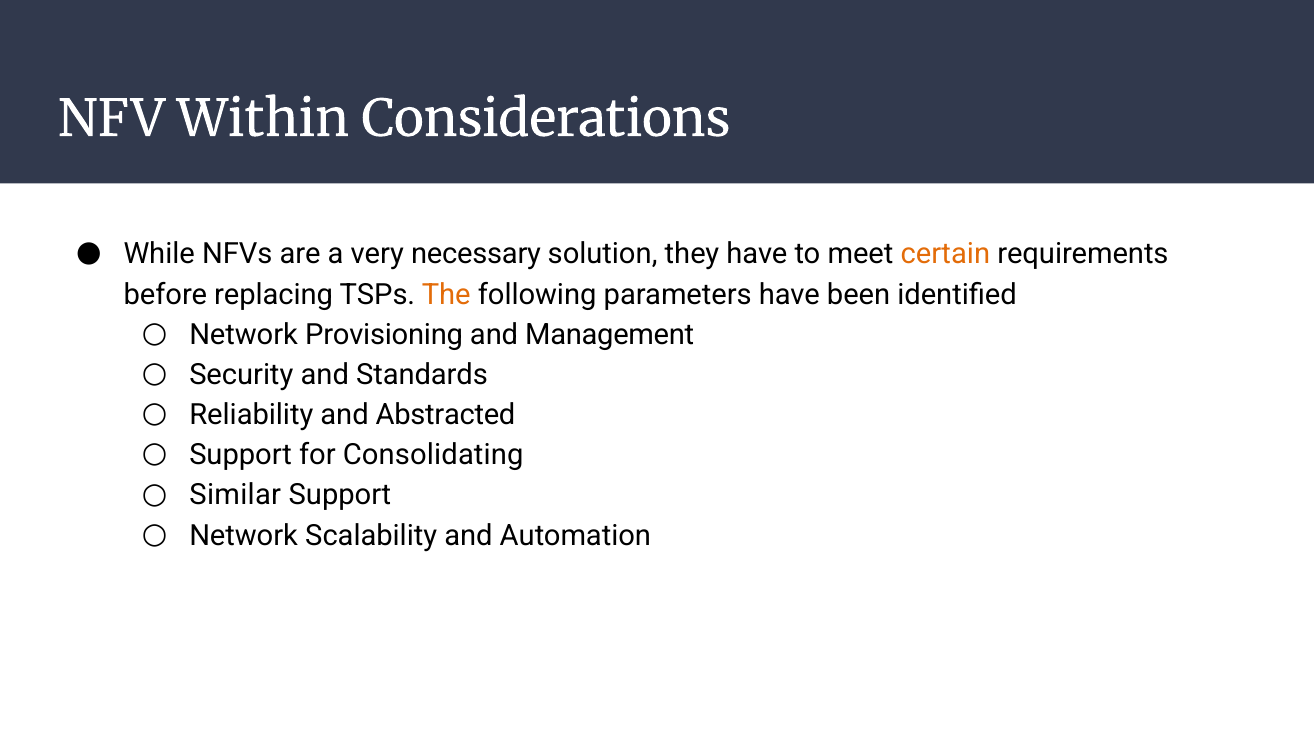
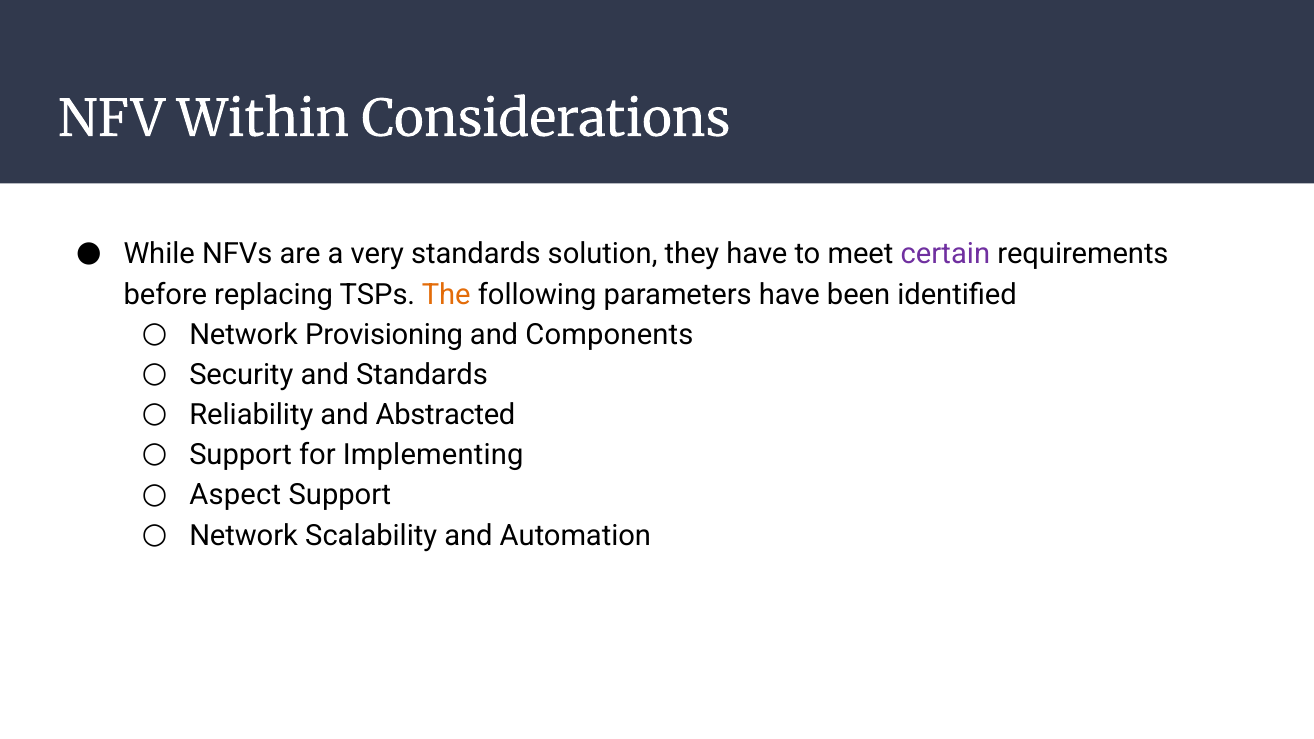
very necessary: necessary -> standards (476, 254)
certain colour: orange -> purple (945, 254)
Management: Management -> Components (609, 335)
Consolidating: Consolidating -> Implementing (433, 455)
Similar: Similar -> Aspect (235, 495)
